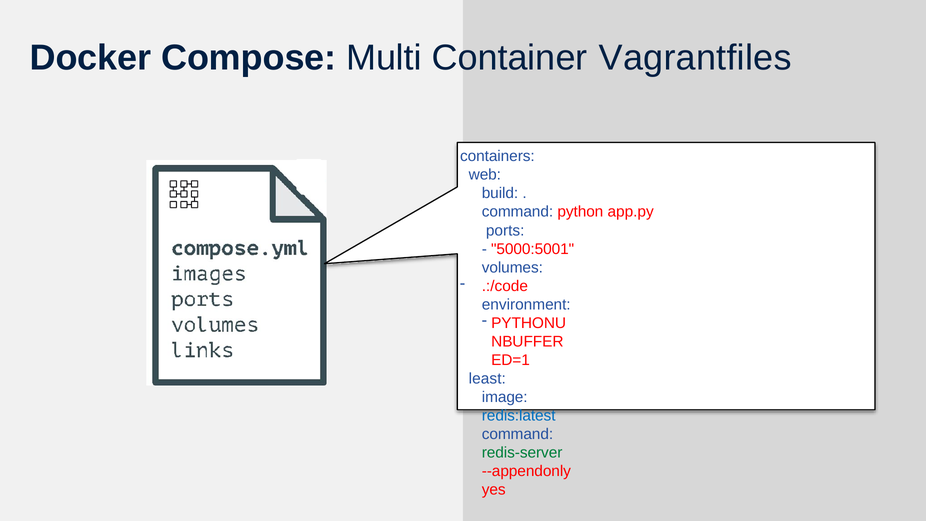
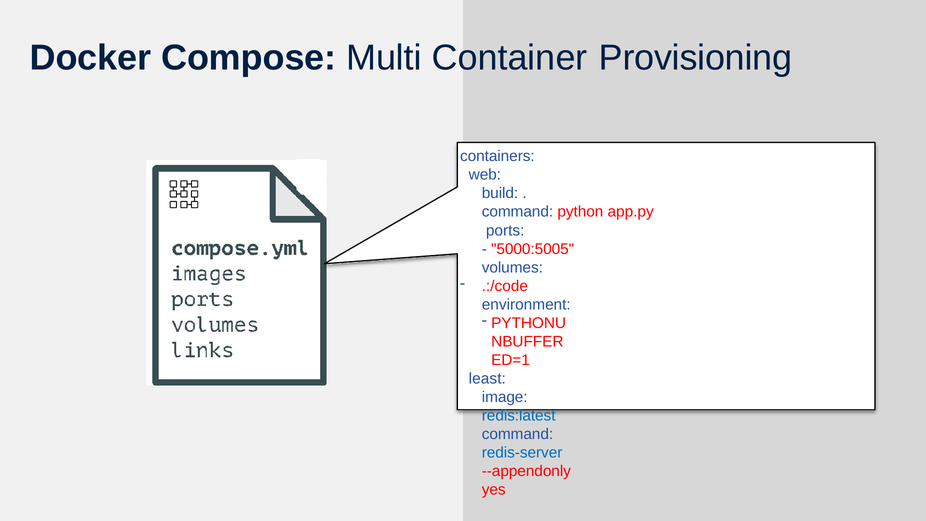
Vagrantfiles: Vagrantfiles -> Provisioning (695, 58)
5000:5001: 5000:5001 -> 5000:5005 (533, 249)
redis-server colour: green -> blue (522, 453)
